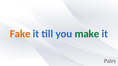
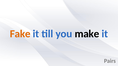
make colour: green -> black (87, 34)
